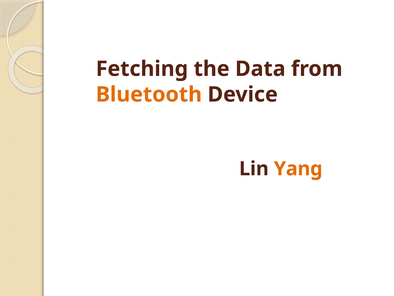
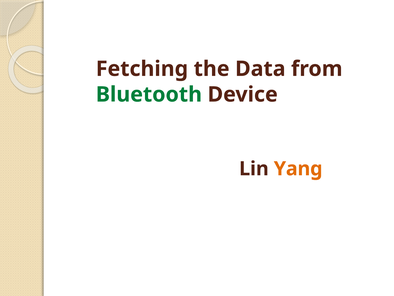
Bluetooth colour: orange -> green (149, 94)
